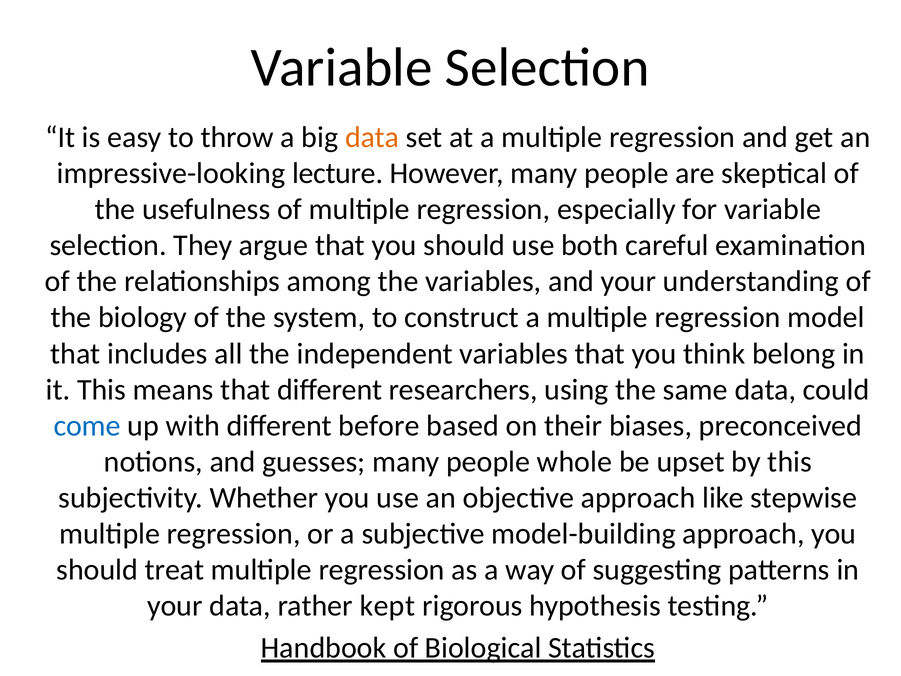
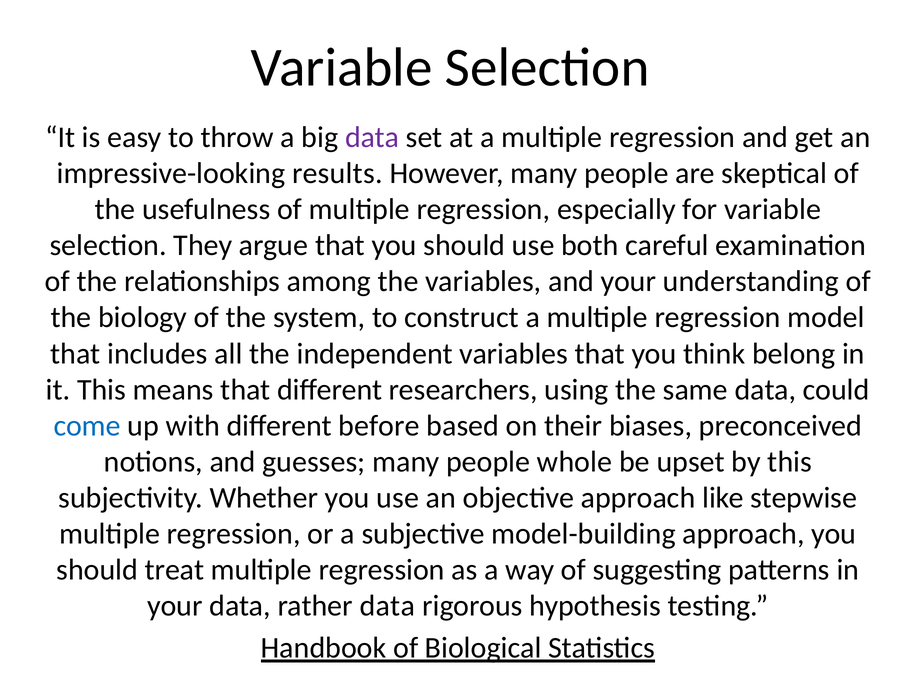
data colour: orange -> purple (372, 137)
lecture: lecture -> results (337, 173)
rather kept: kept -> data (387, 606)
